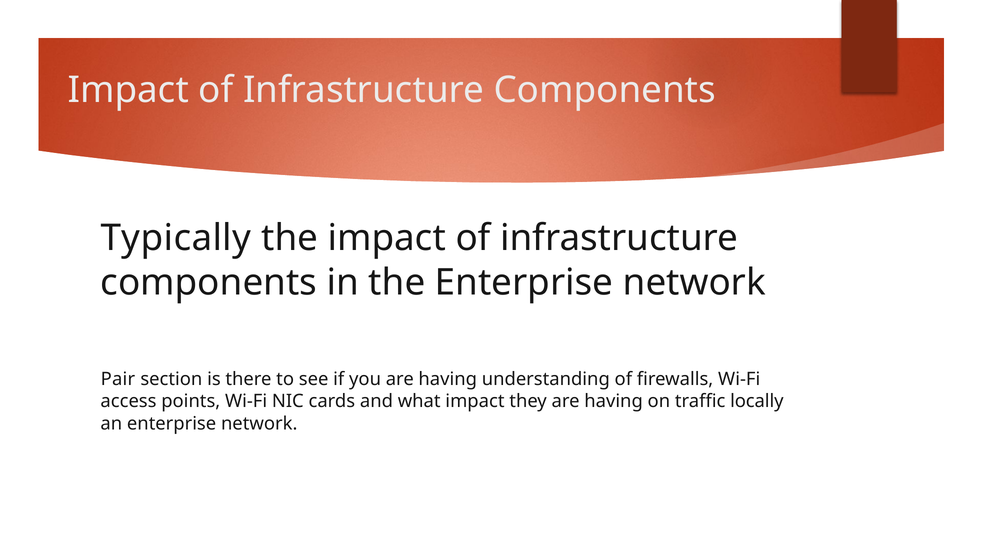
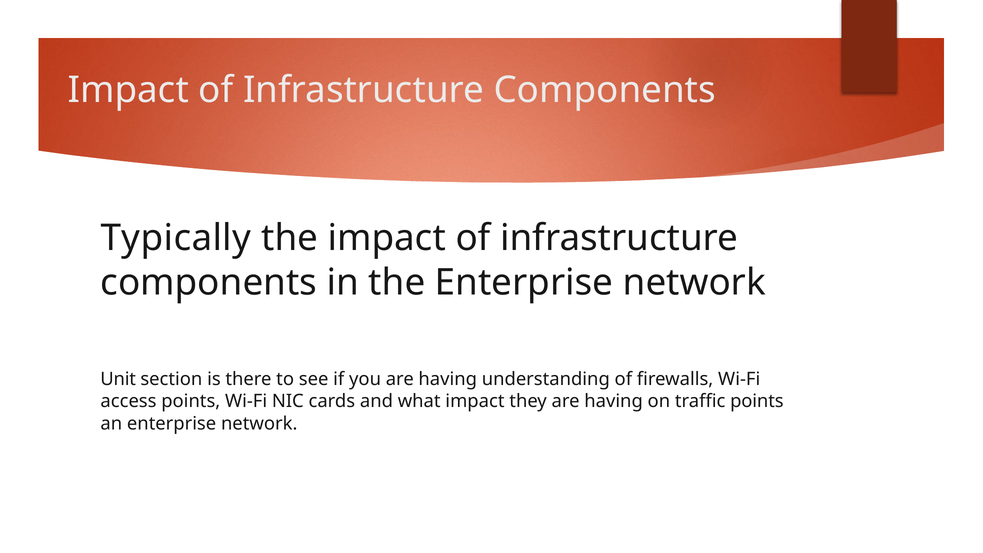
Pair: Pair -> Unit (118, 379)
traffic locally: locally -> points (757, 401)
